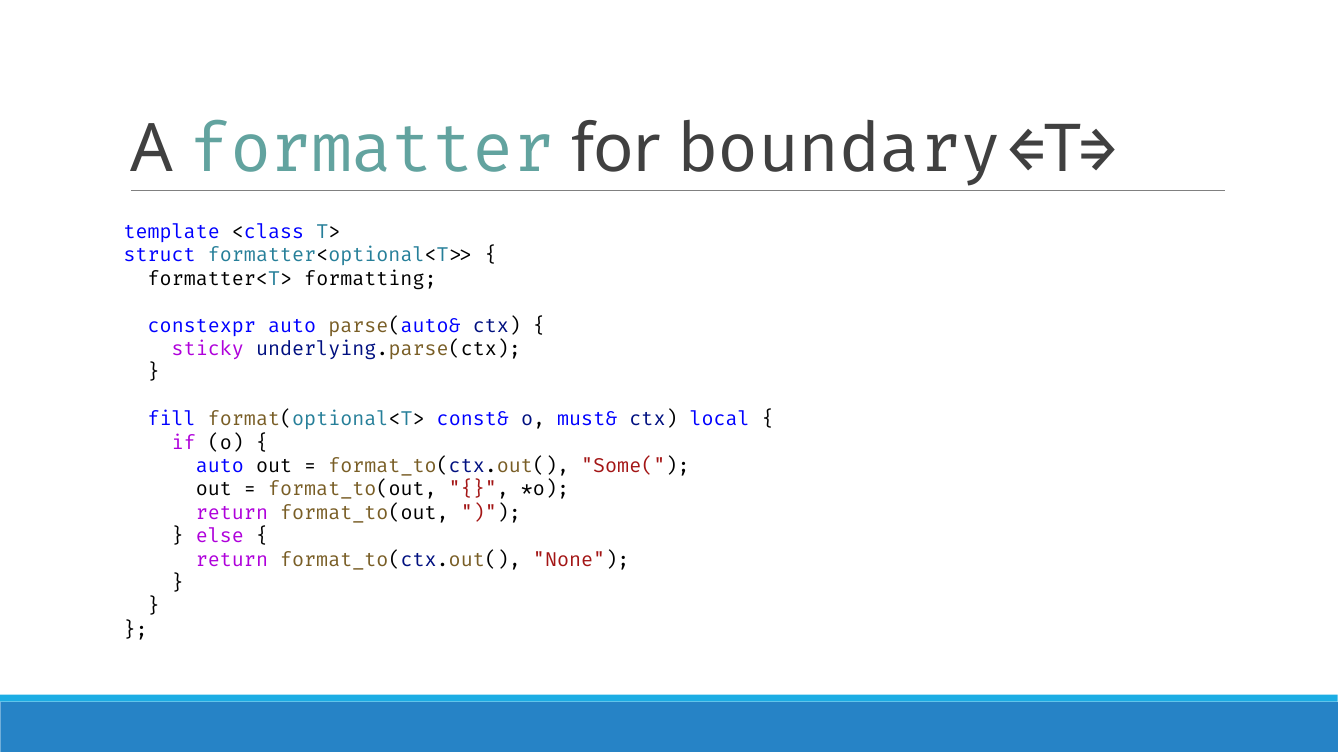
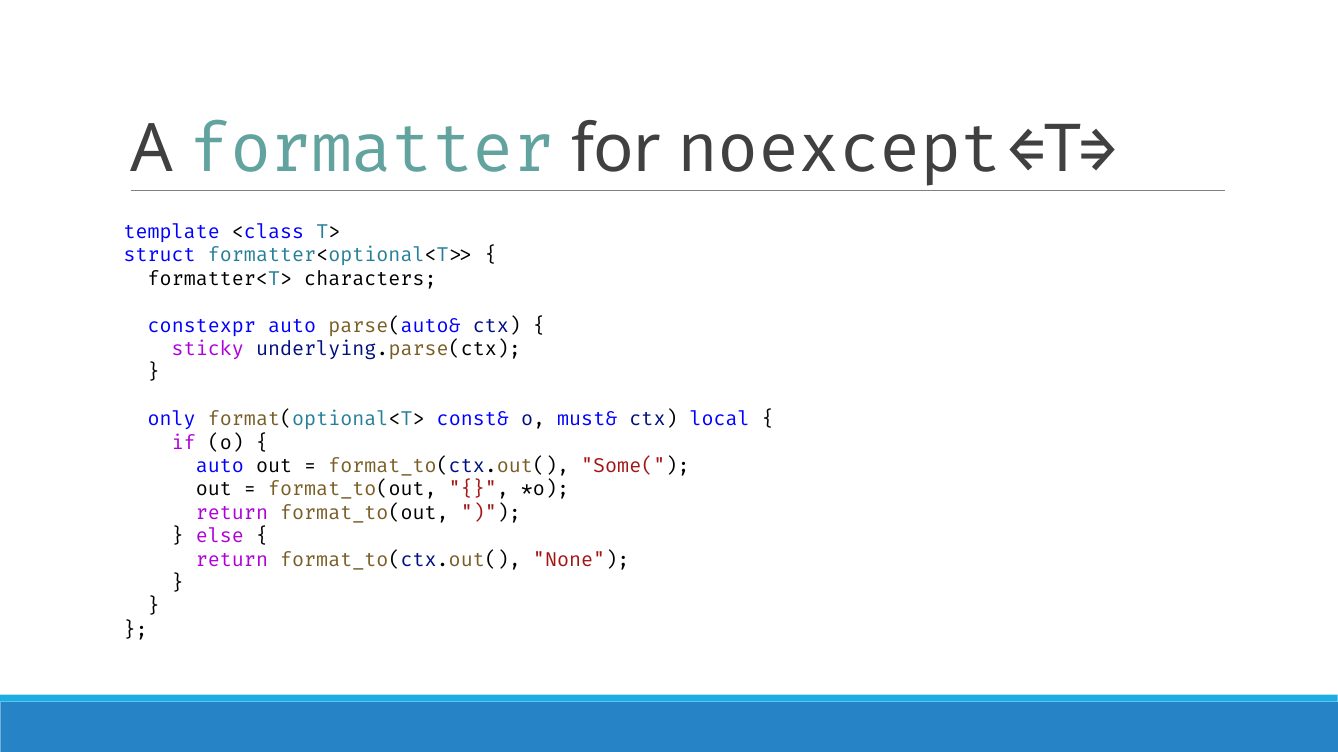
boundary<T>: boundary<T> -> noexcept<T> (901, 150)
formatting: formatting -> characters (370, 279)
fill: fill -> only (172, 420)
